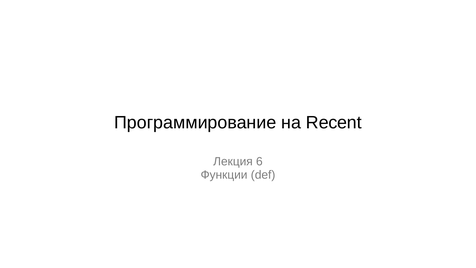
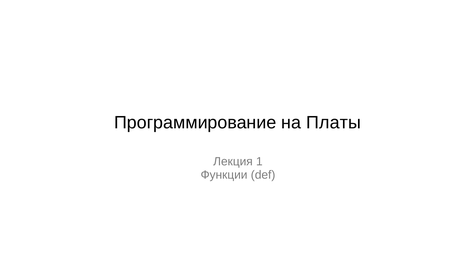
Recent: Recent -> Платы (334, 122)
6: 6 -> 1 (259, 161)
